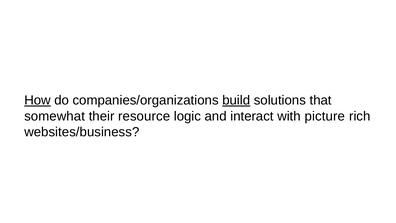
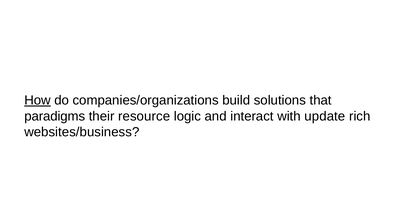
build underline: present -> none (236, 100)
somewhat: somewhat -> paradigms (55, 116)
picture: picture -> update (325, 116)
